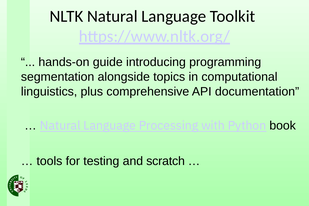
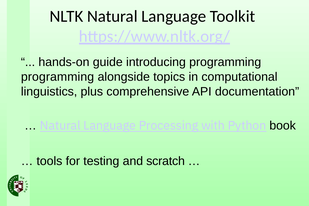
segmentation: segmentation -> programming (58, 77)
